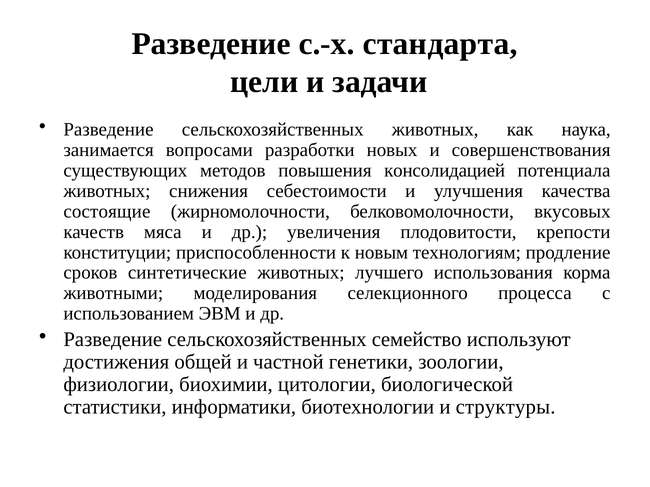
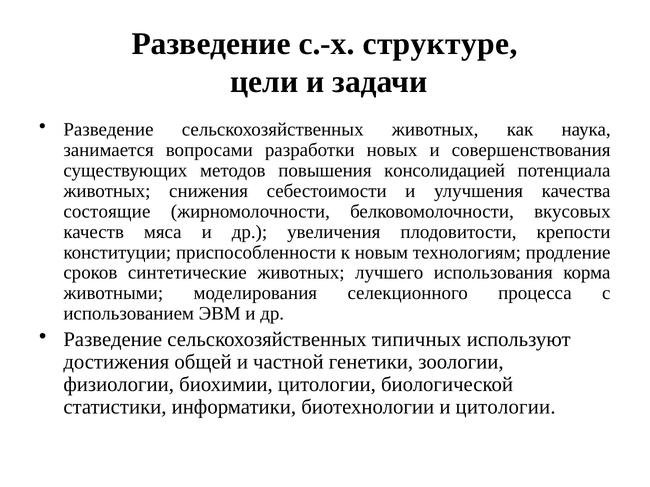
стандарта: стандарта -> структуре (440, 44)
семейство: семейство -> типичных (417, 340)
и структуры: структуры -> цитологии (506, 407)
